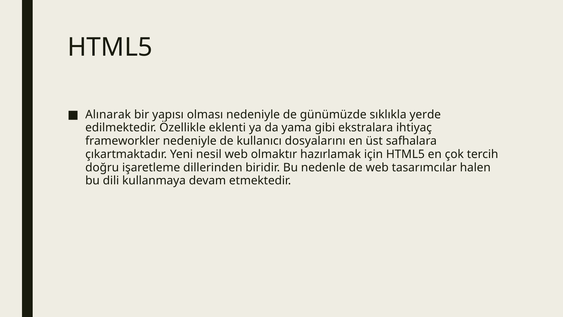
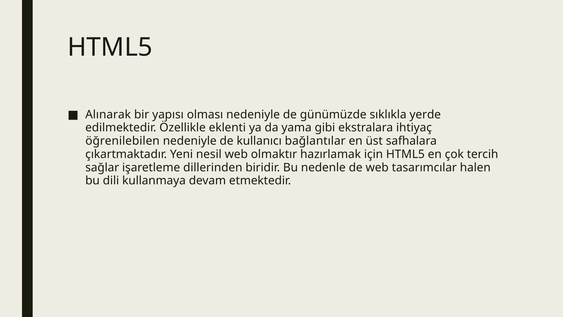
frameworkler: frameworkler -> öğrenilebilen (123, 141)
dosyalarını: dosyalarını -> bağlantılar (315, 141)
doğru: doğru -> sağlar (102, 167)
